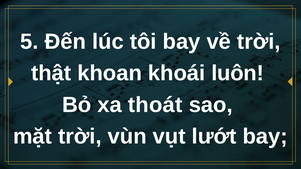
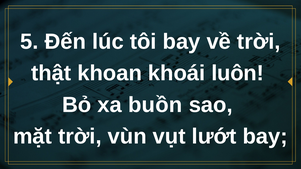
thoát: thoát -> buồn (155, 105)
